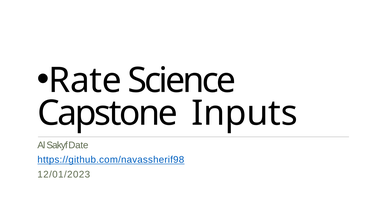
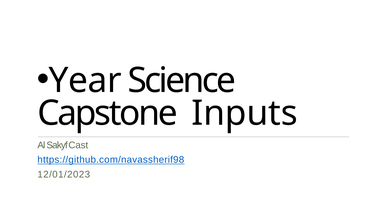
Rate: Rate -> Year (85, 80)
Date: Date -> Cast (78, 145)
